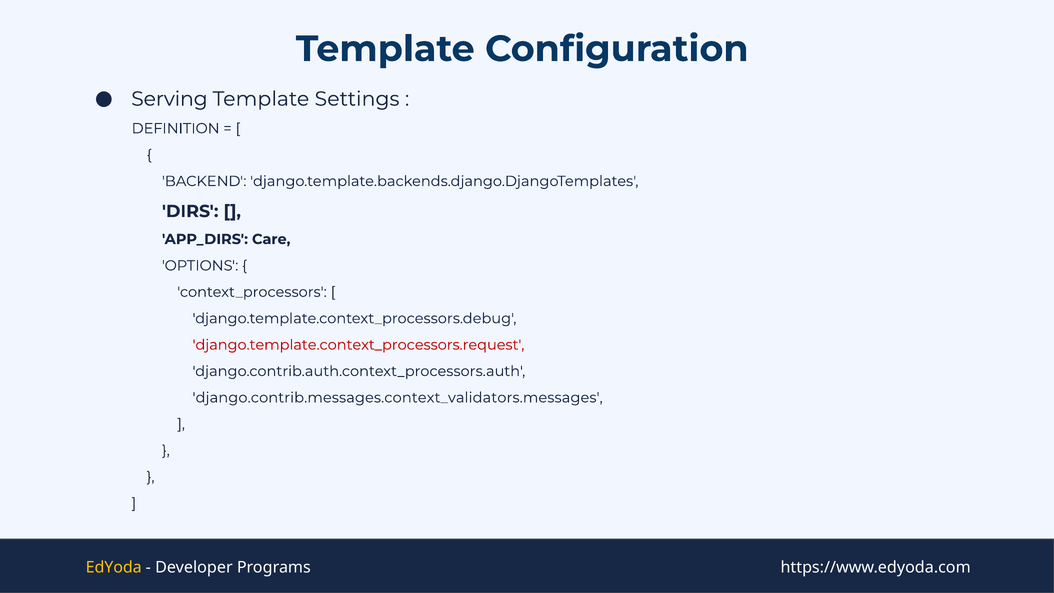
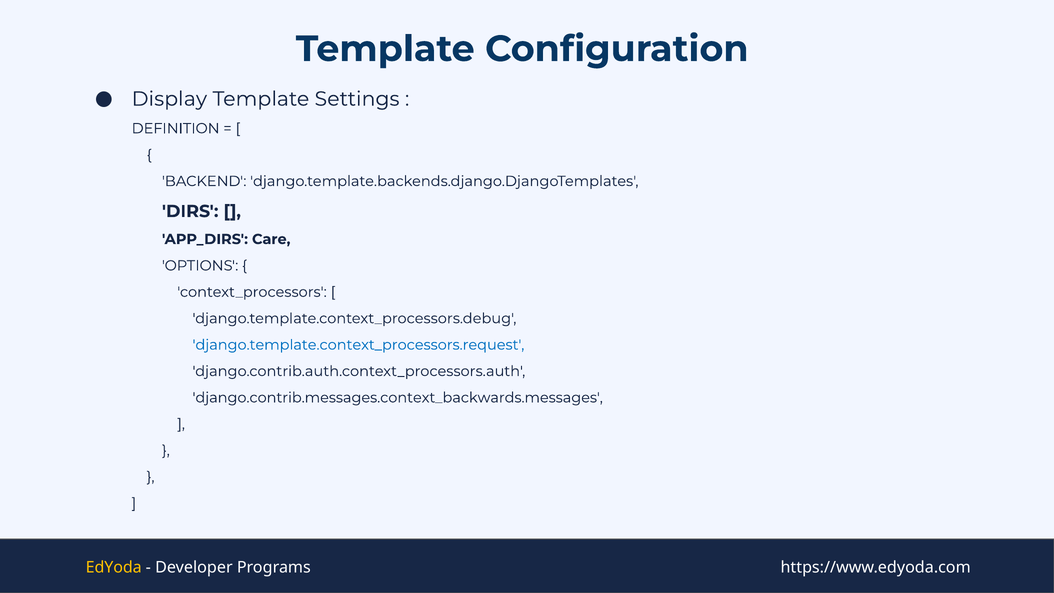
Serving: Serving -> Display (169, 99)
django.template.context_processors.request colour: red -> blue (358, 345)
django.contrib.messages.context_validators.messages: django.contrib.messages.context_validators.messages -> django.contrib.messages.context_backwards.messages (398, 398)
